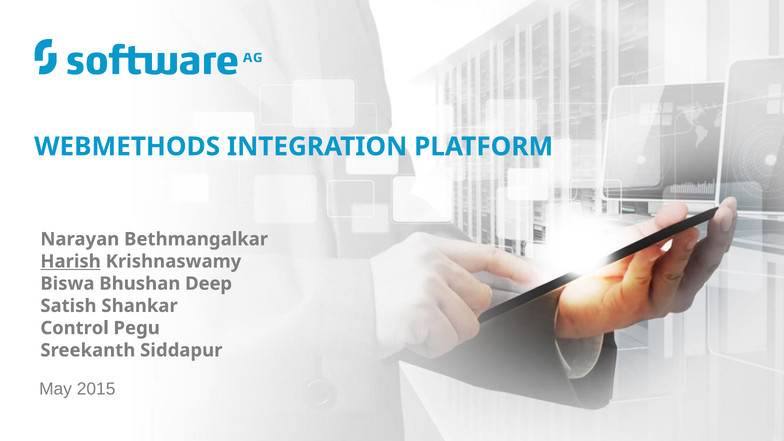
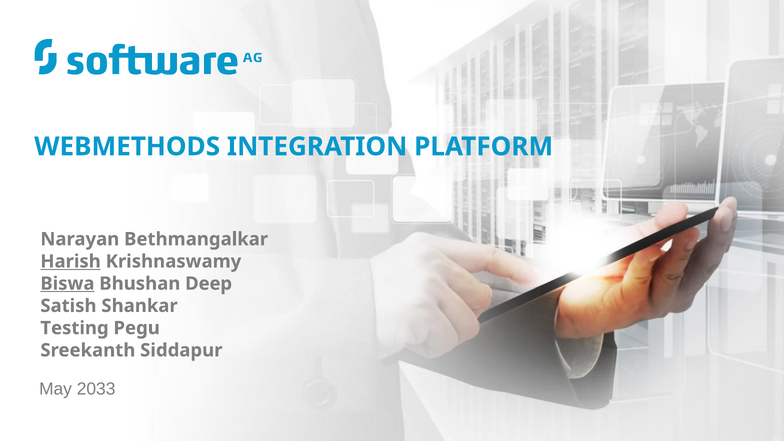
Biswa underline: none -> present (67, 284)
Control: Control -> Testing (75, 328)
2015: 2015 -> 2033 (96, 389)
